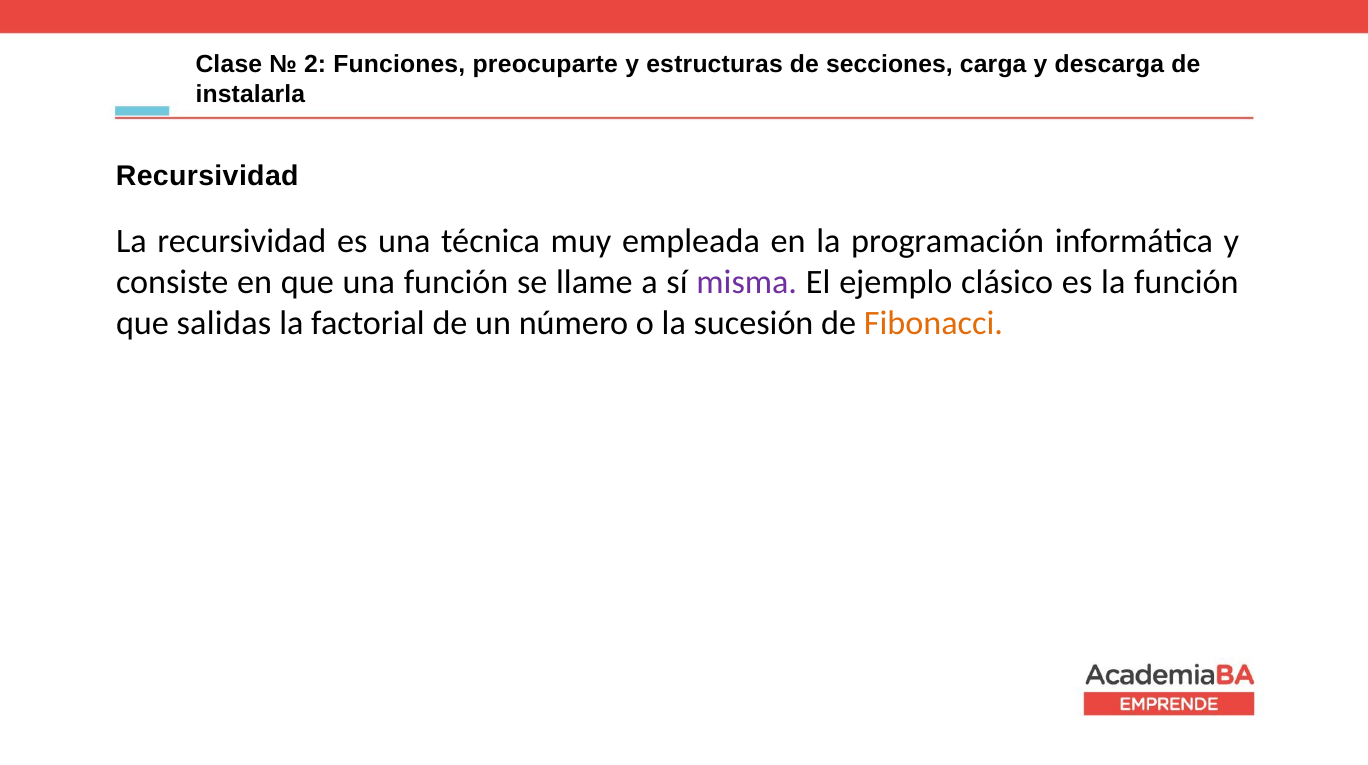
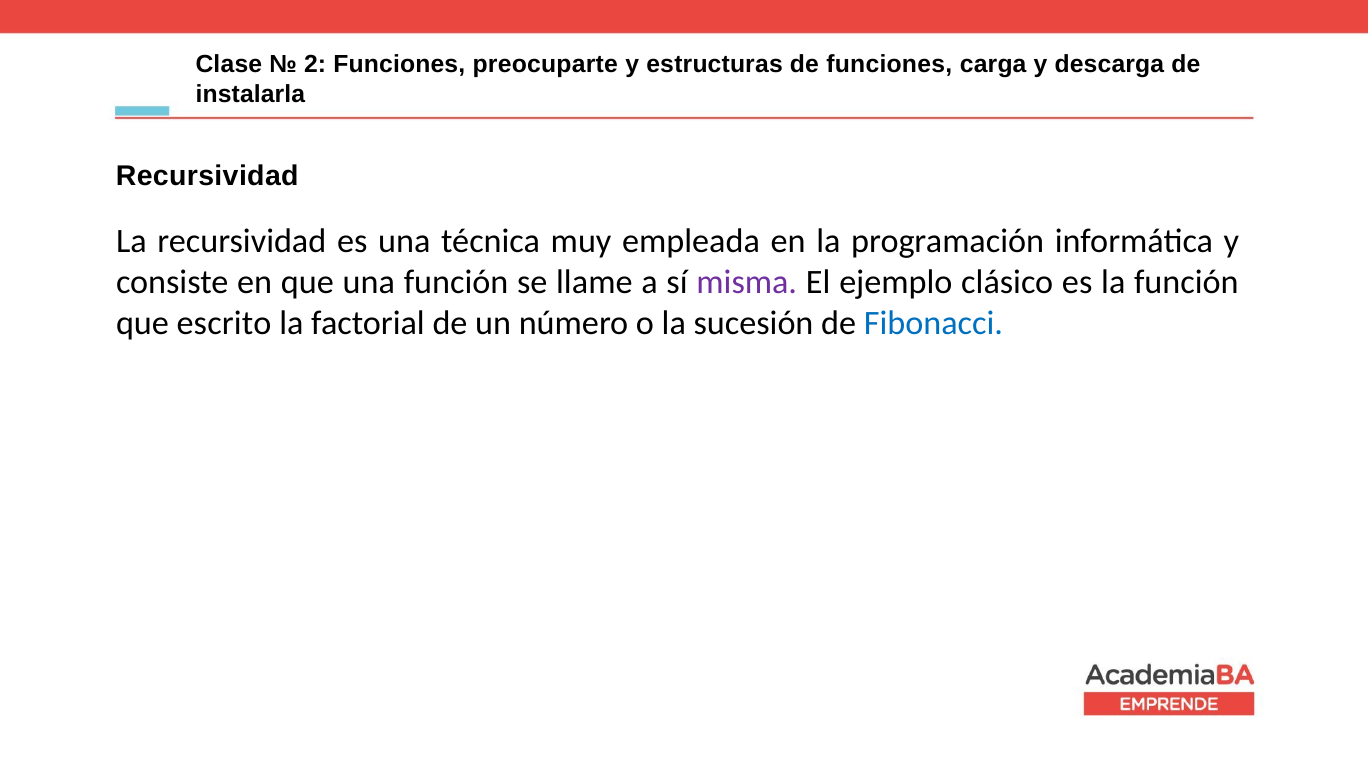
de secciones: secciones -> funciones (889, 65)
salidas: salidas -> escrito (224, 323)
Fibonacci colour: orange -> blue (933, 323)
